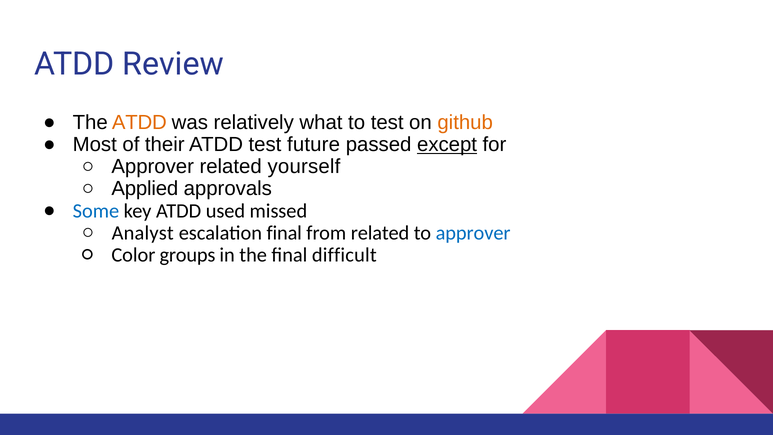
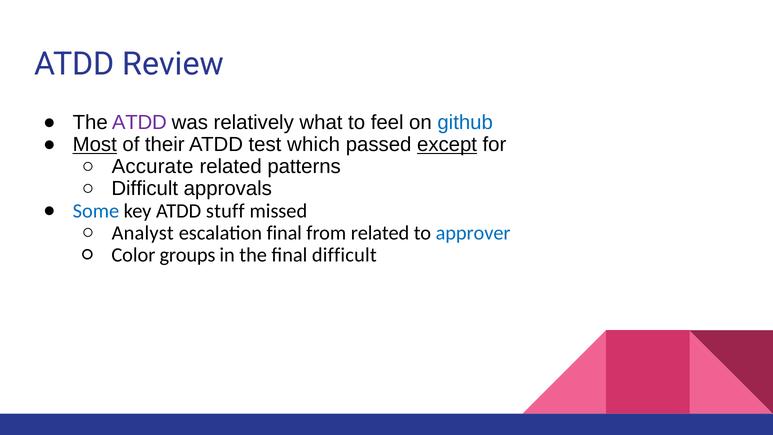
ATDD colour: orange -> purple (139, 123)
to test: test -> feel (387, 123)
github colour: orange -> blue (465, 123)
Most underline: none -> present (95, 145)
future: future -> which (314, 145)
Approver: Approver -> Accurate (153, 167)
yourself: yourself -> patterns (304, 167)
Applied: Applied -> Difficult (145, 189)
used: used -> stuff (225, 211)
